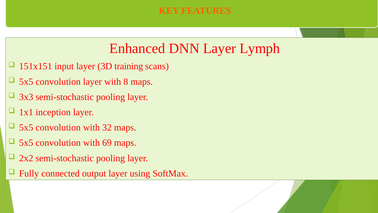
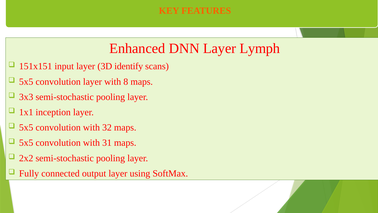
training: training -> identify (129, 66)
69: 69 -> 31 (107, 143)
